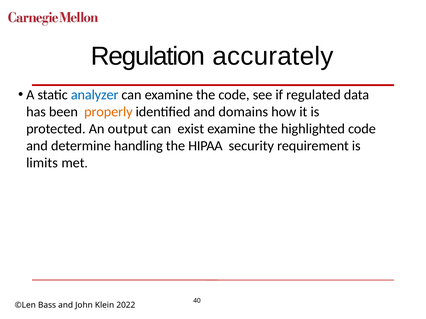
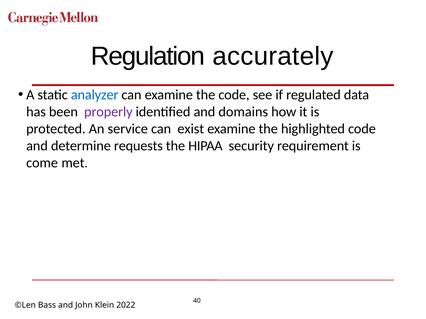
properly colour: orange -> purple (108, 112)
output: output -> service (128, 129)
handling: handling -> requests (138, 146)
limits: limits -> come (42, 163)
